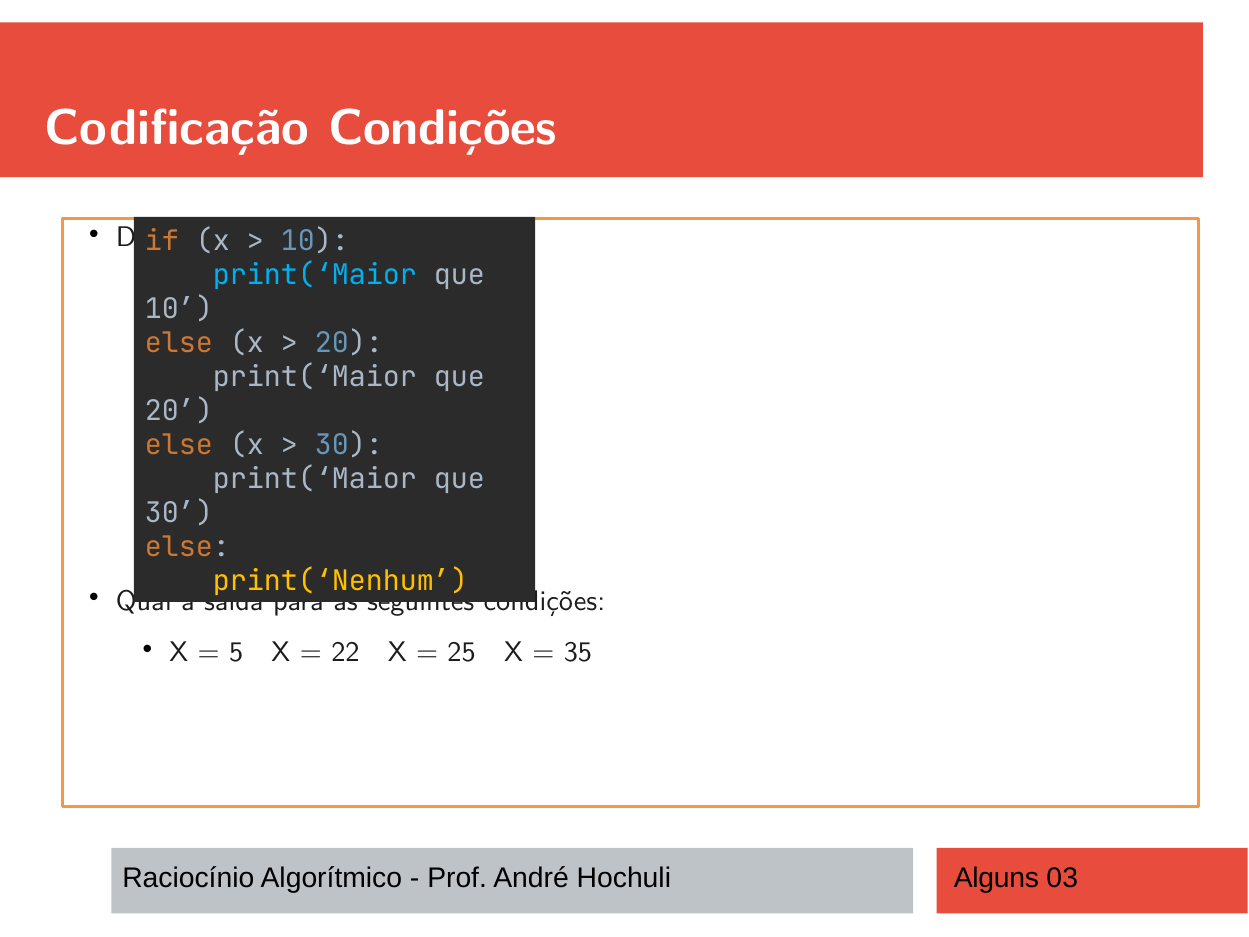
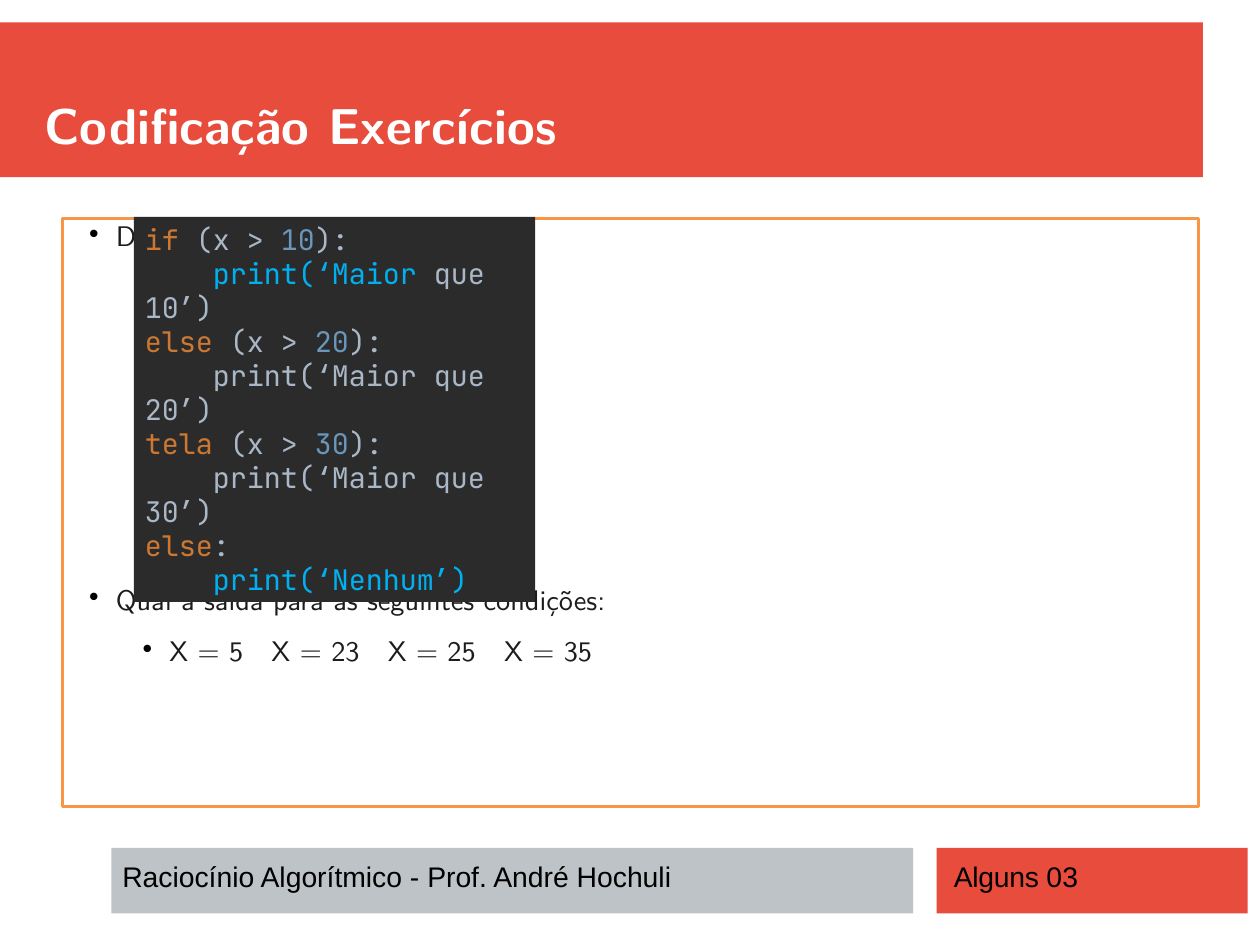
Codificação Condições: Condições -> Exercícios (442, 128)
else: else -> tela (179, 445)
print(‘Nenhum colour: yellow -> light blue (340, 581)
22: 22 -> 23 (345, 652)
